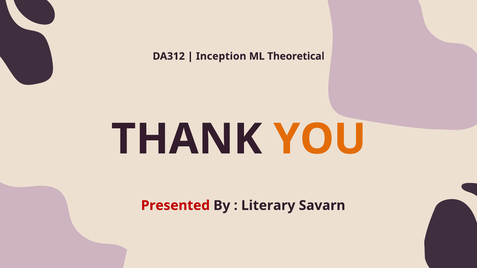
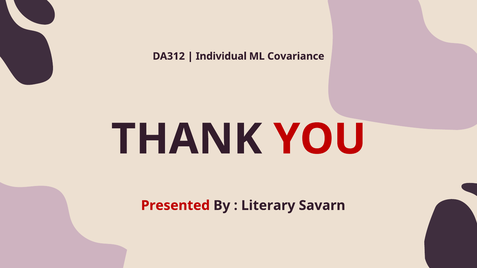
Inception: Inception -> Individual (221, 56)
Theoretical: Theoretical -> Covariance (296, 56)
YOU colour: orange -> red (320, 139)
